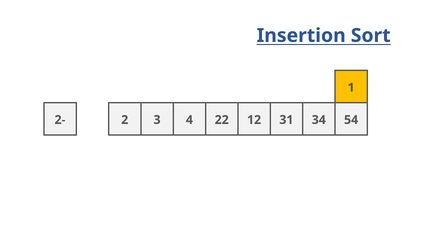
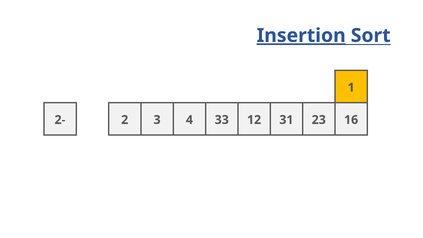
Insertion underline: none -> present (301, 36)
22: 22 -> 33 (222, 120)
34: 34 -> 23 (319, 120)
54: 54 -> 16 (351, 120)
